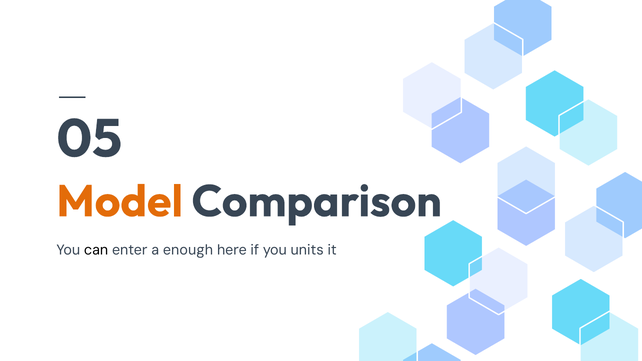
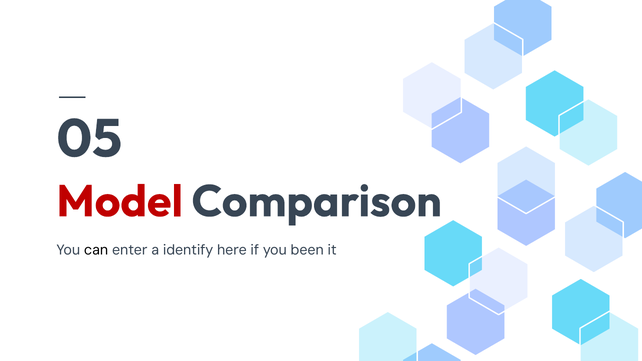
Model colour: orange -> red (120, 202)
enough: enough -> identify (188, 250)
units: units -> been (307, 250)
